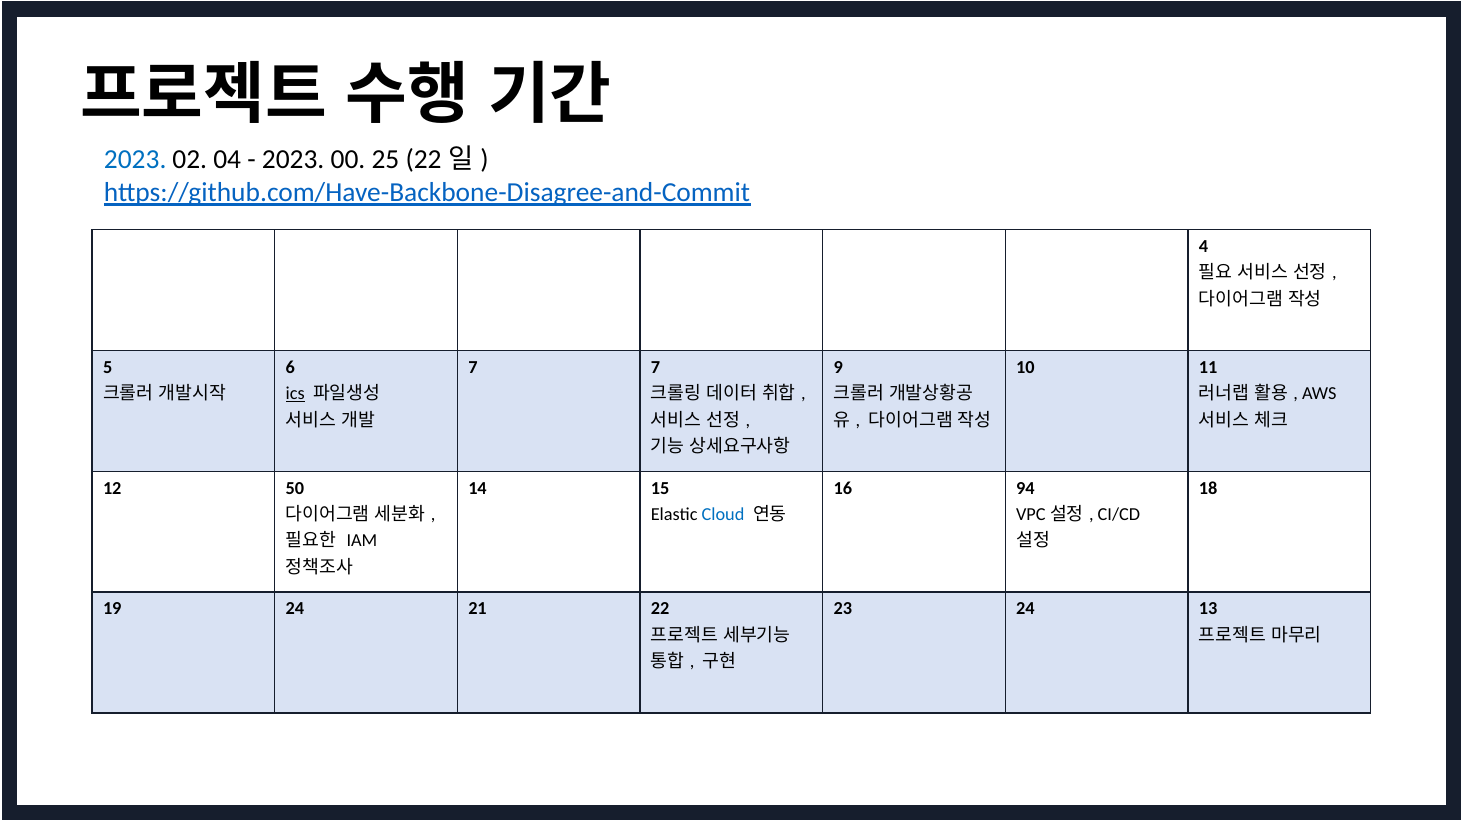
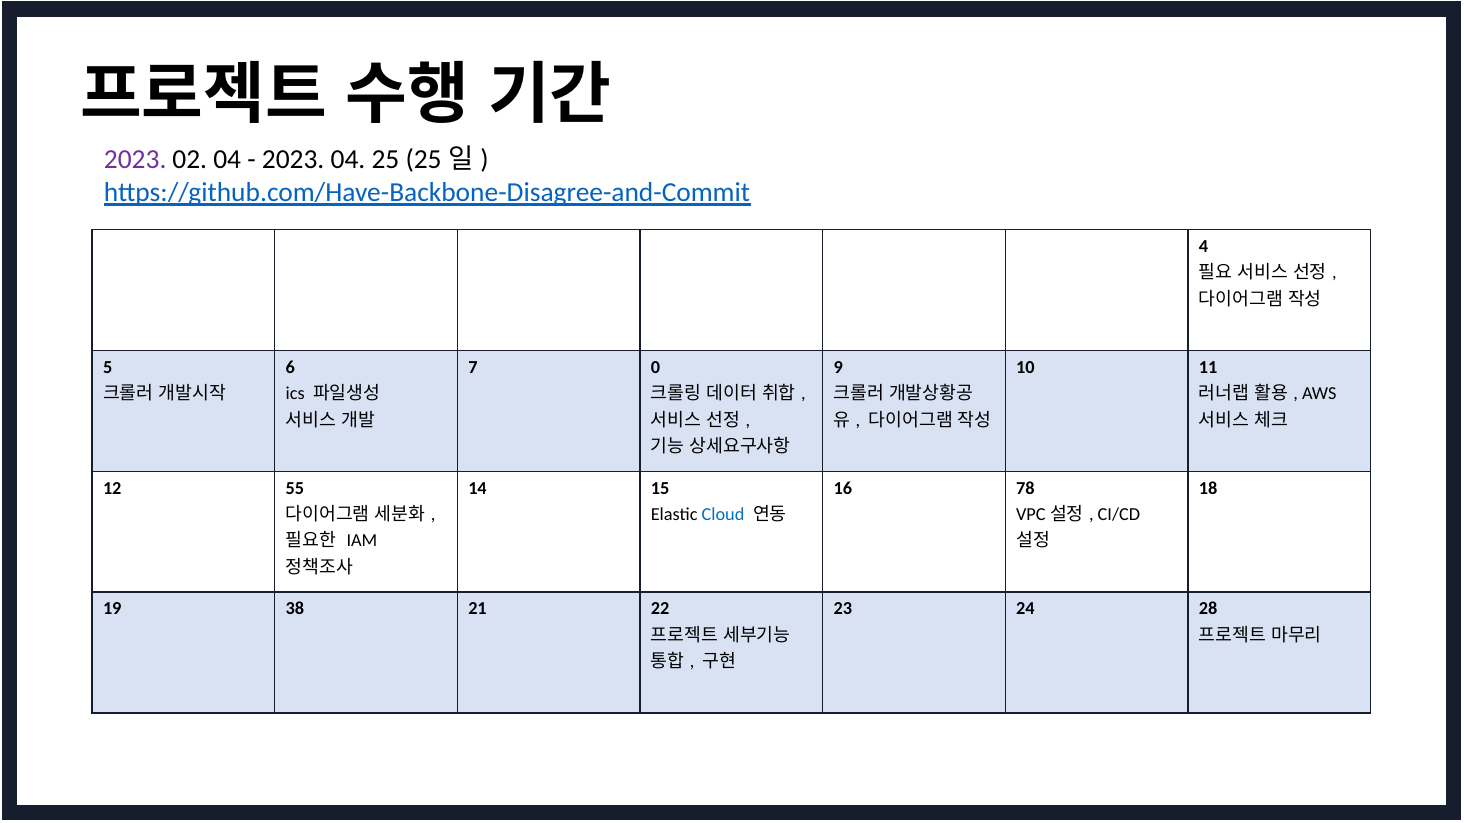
2023 colour: blue -> purple (135, 159)
2023 00: 00 -> 04 (348, 159)
25 22: 22 -> 25 (424, 159)
7 7: 7 -> 0 (656, 368)
ics underline: present -> none (295, 394)
50: 50 -> 55 (295, 488)
94: 94 -> 78 (1025, 488)
19 24: 24 -> 38 (295, 609)
13: 13 -> 28 (1208, 609)
